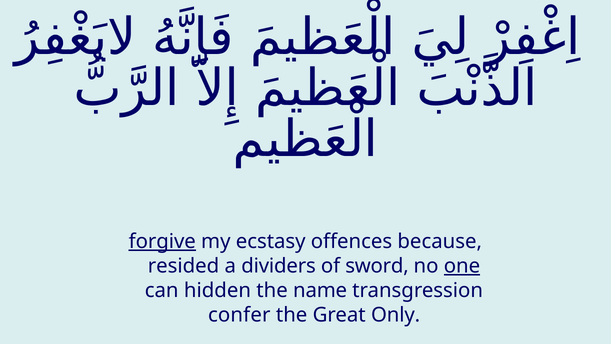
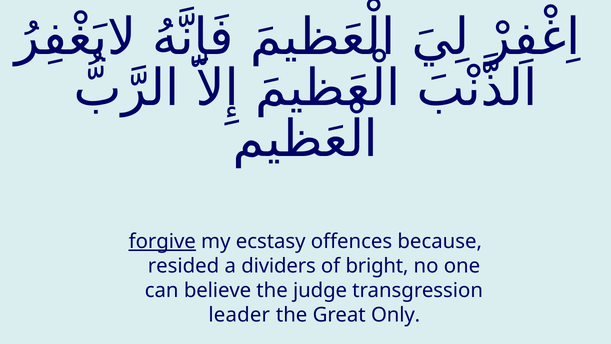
sword: sword -> bright (377, 266)
one underline: present -> none (462, 266)
hidden: hidden -> believe (218, 290)
name: name -> judge (320, 290)
confer: confer -> leader (239, 315)
